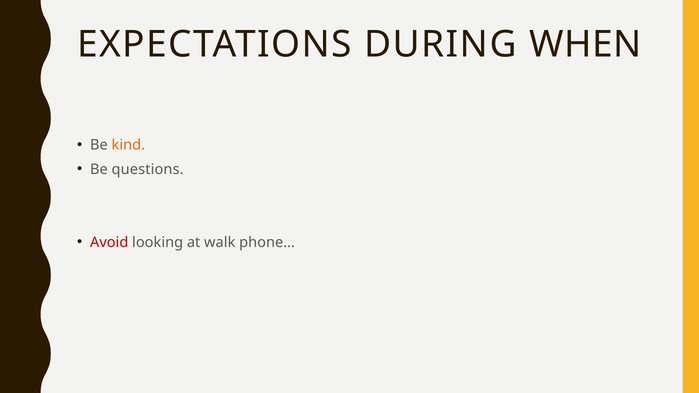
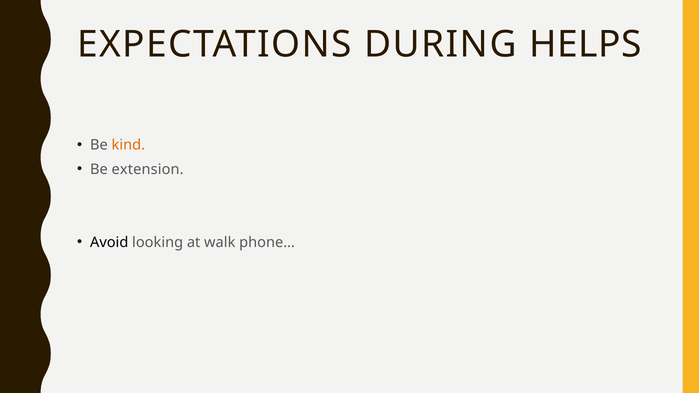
WHEN: WHEN -> HELPS (585, 44)
questions: questions -> extension (148, 169)
Avoid colour: red -> black (109, 242)
